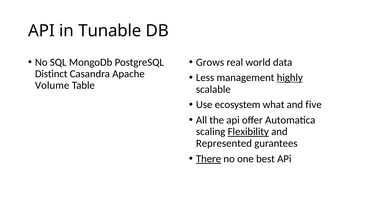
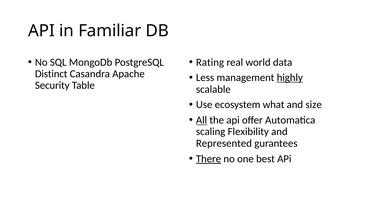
Tunable: Tunable -> Familiar (110, 31)
Grows: Grows -> Rating (210, 62)
Volume: Volume -> Security (52, 85)
five: five -> size (314, 105)
All underline: none -> present (202, 120)
Flexibility underline: present -> none (248, 132)
